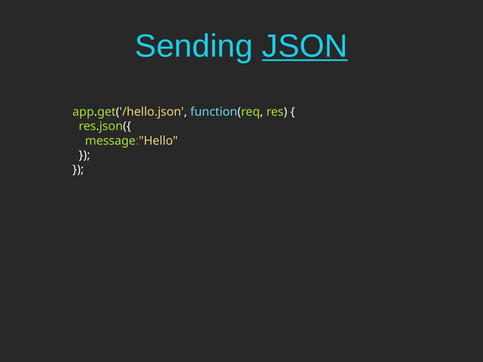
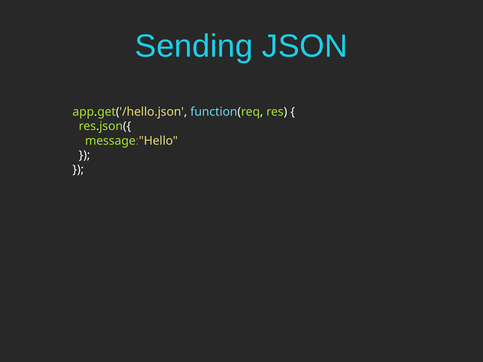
JSON underline: present -> none (305, 46)
